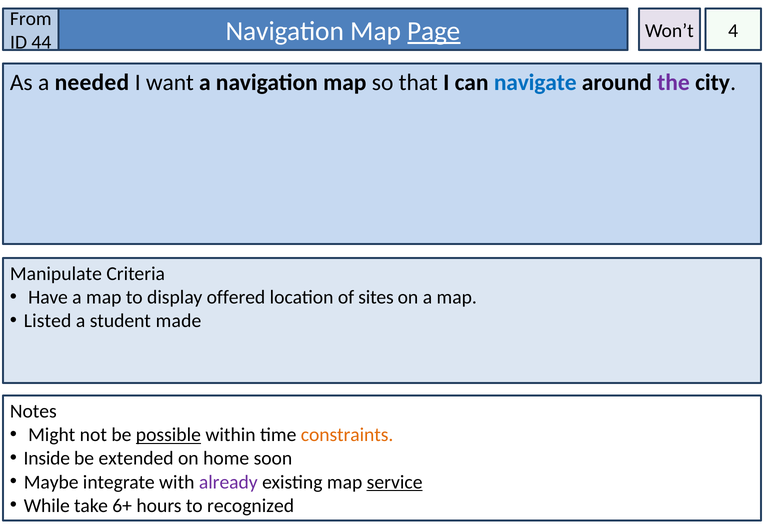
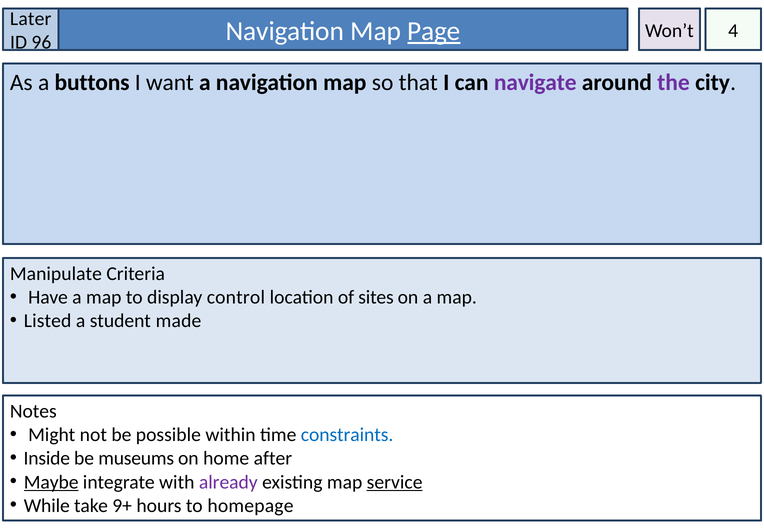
From: From -> Later (31, 19)
44: 44 -> 96 (41, 42)
needed: needed -> buttons (92, 83)
navigate colour: blue -> purple (535, 83)
offered: offered -> control (236, 297)
possible underline: present -> none (168, 435)
constraints colour: orange -> blue (347, 435)
extended: extended -> museums (136, 458)
soon: soon -> after (273, 458)
Maybe underline: none -> present (51, 482)
6+: 6+ -> 9+ (122, 505)
recognized: recognized -> homepage (250, 505)
